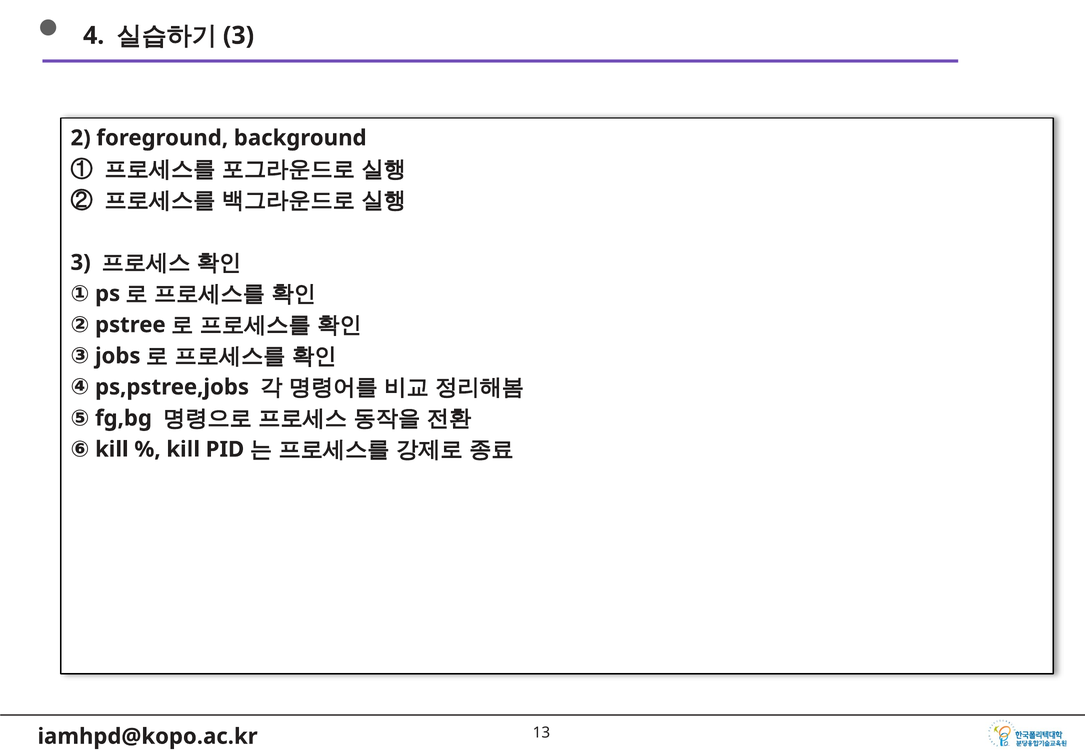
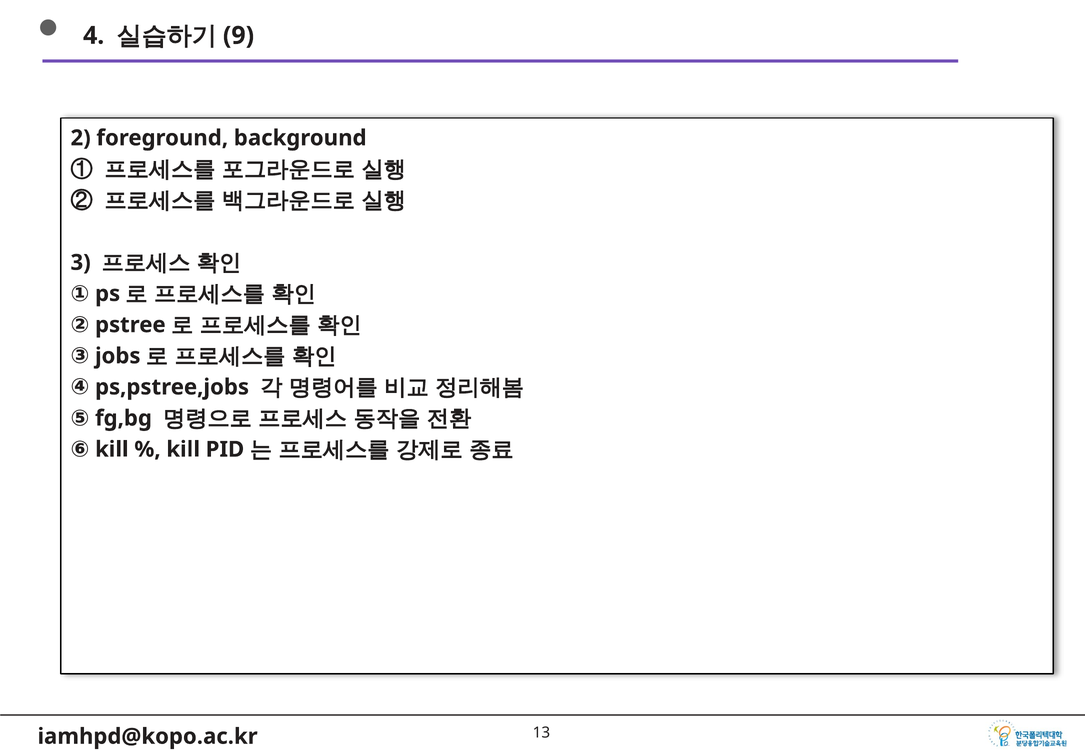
3: 3 -> 9 (239, 36)
